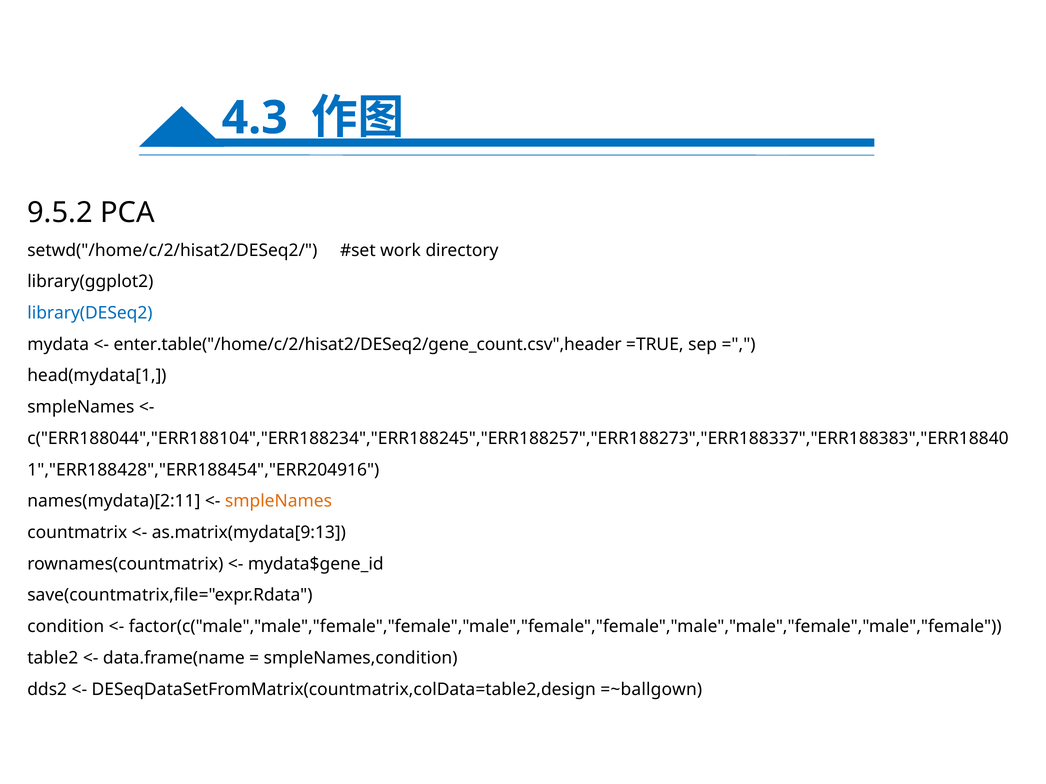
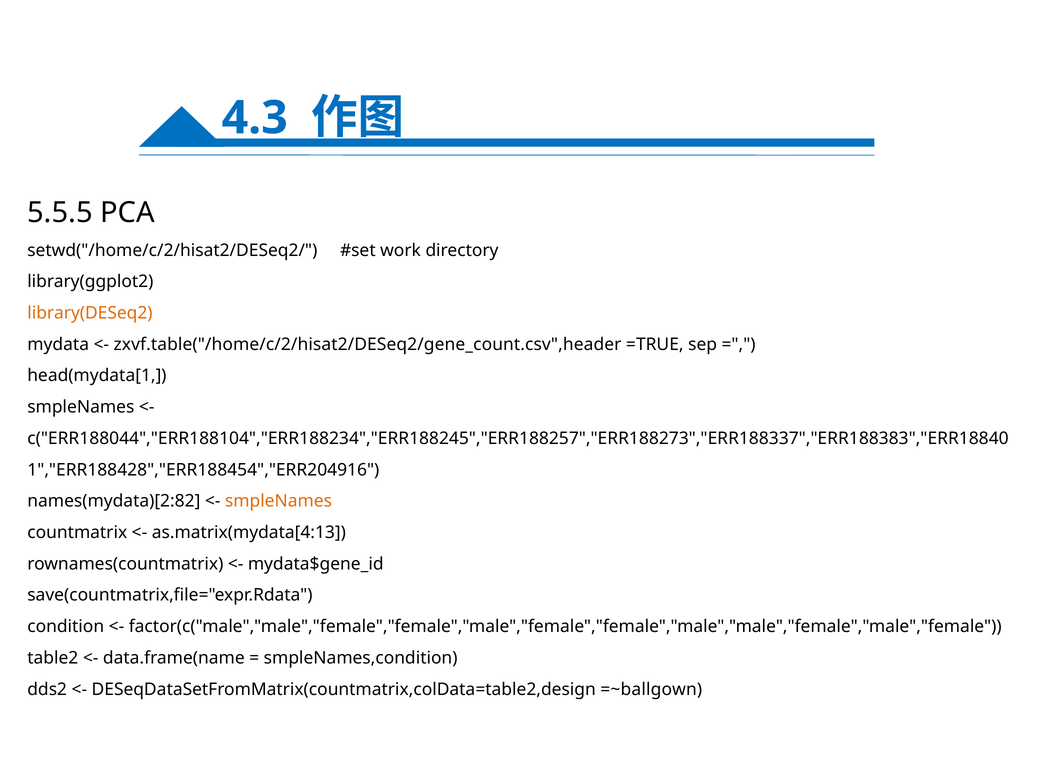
9.5.2: 9.5.2 -> 5.5.5 (60, 213)
library(DESeq2 colour: blue -> orange (90, 313)
enter.table("/home/c/2/hisat2/DESeq2/gene_count.csv",header: enter.table("/home/c/2/hisat2/DESeq2/gene_count.csv",header -> zxvf.table("/home/c/2/hisat2/DESeq2/gene_count.csv",header (367, 345)
names(mydata)[2:11: names(mydata)[2:11 -> names(mydata)[2:82 (114, 501)
as.matrix(mydata[9:13: as.matrix(mydata[9:13 -> as.matrix(mydata[4:13 (249, 533)
